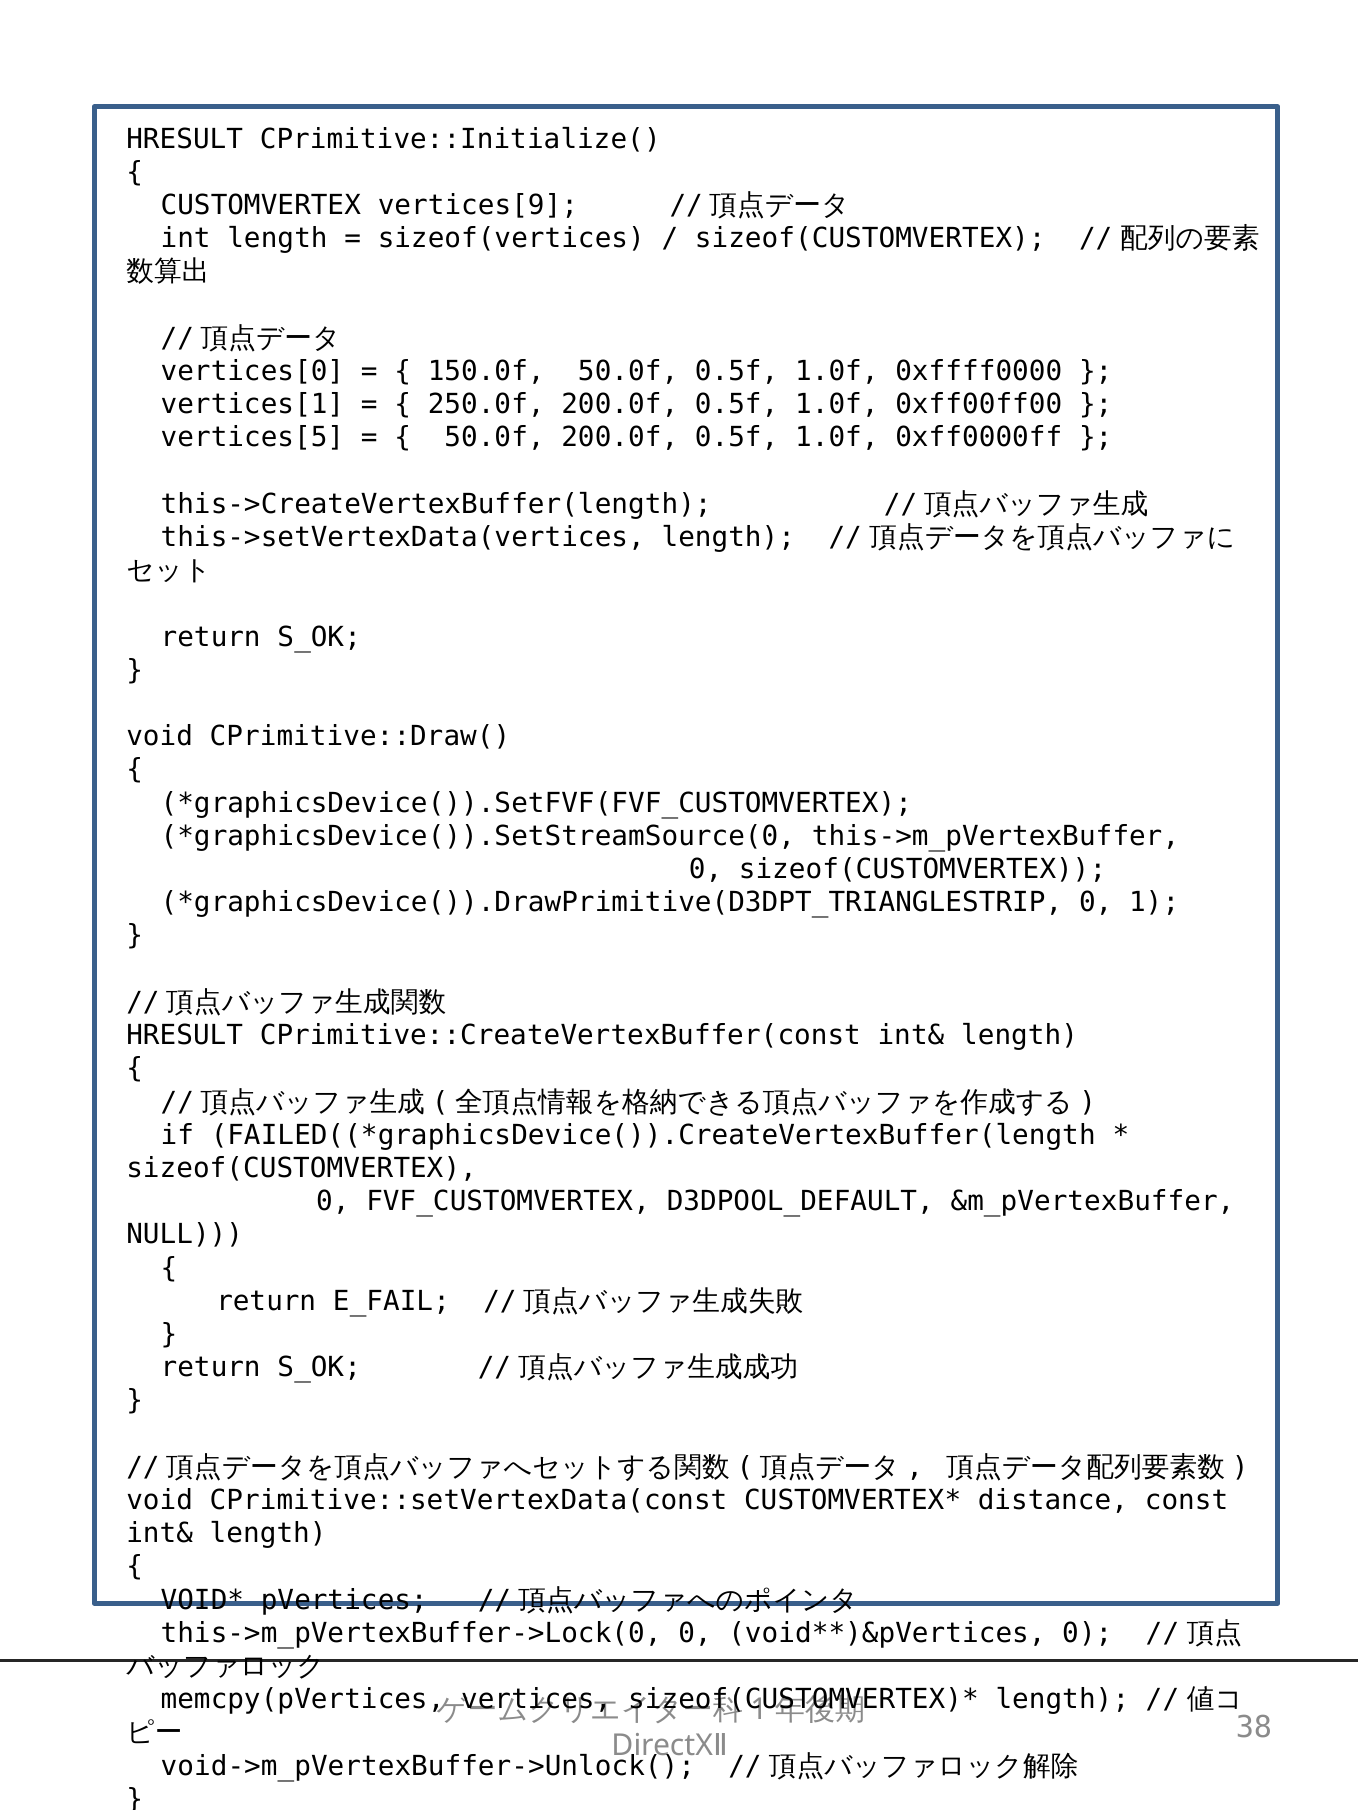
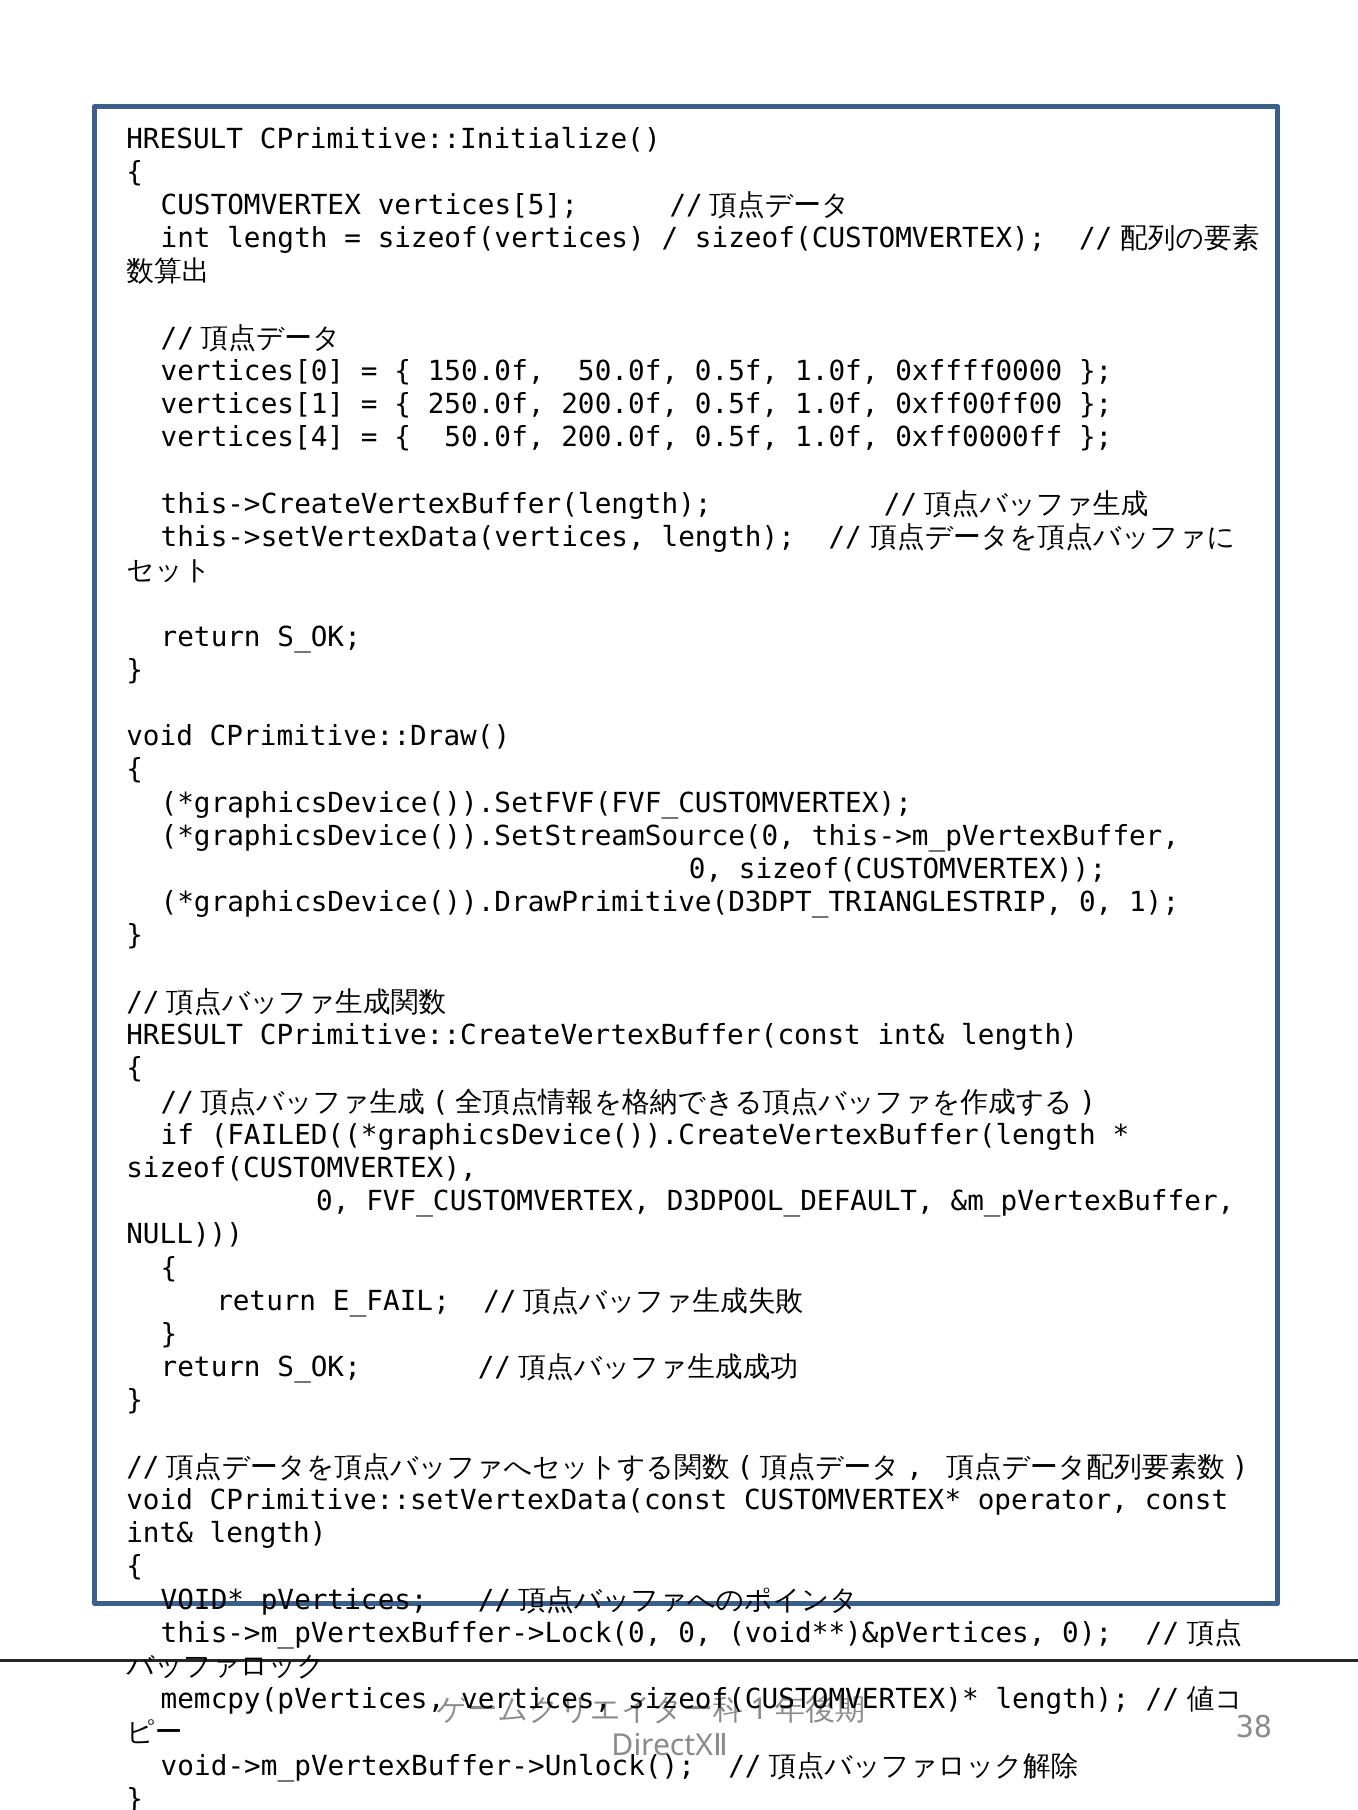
vertices[9: vertices[9 -> vertices[5 (478, 205)
vertices[5: vertices[5 -> vertices[4 (252, 438)
distance: distance -> operator (1053, 1501)
